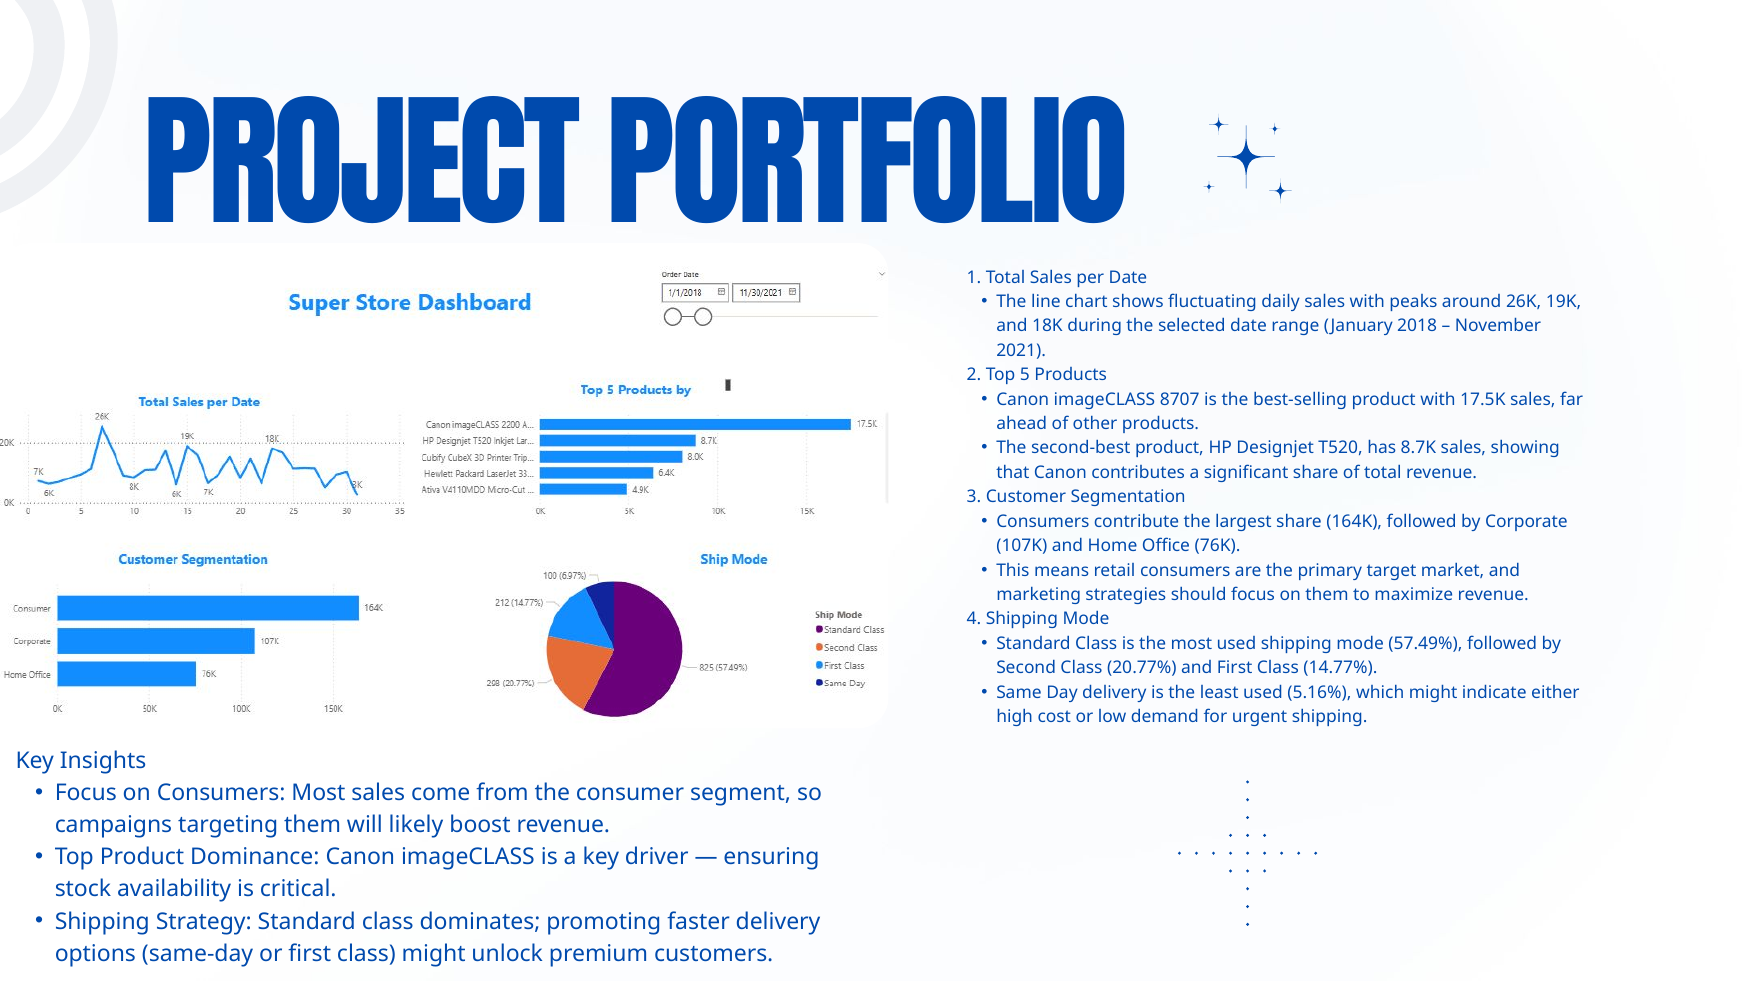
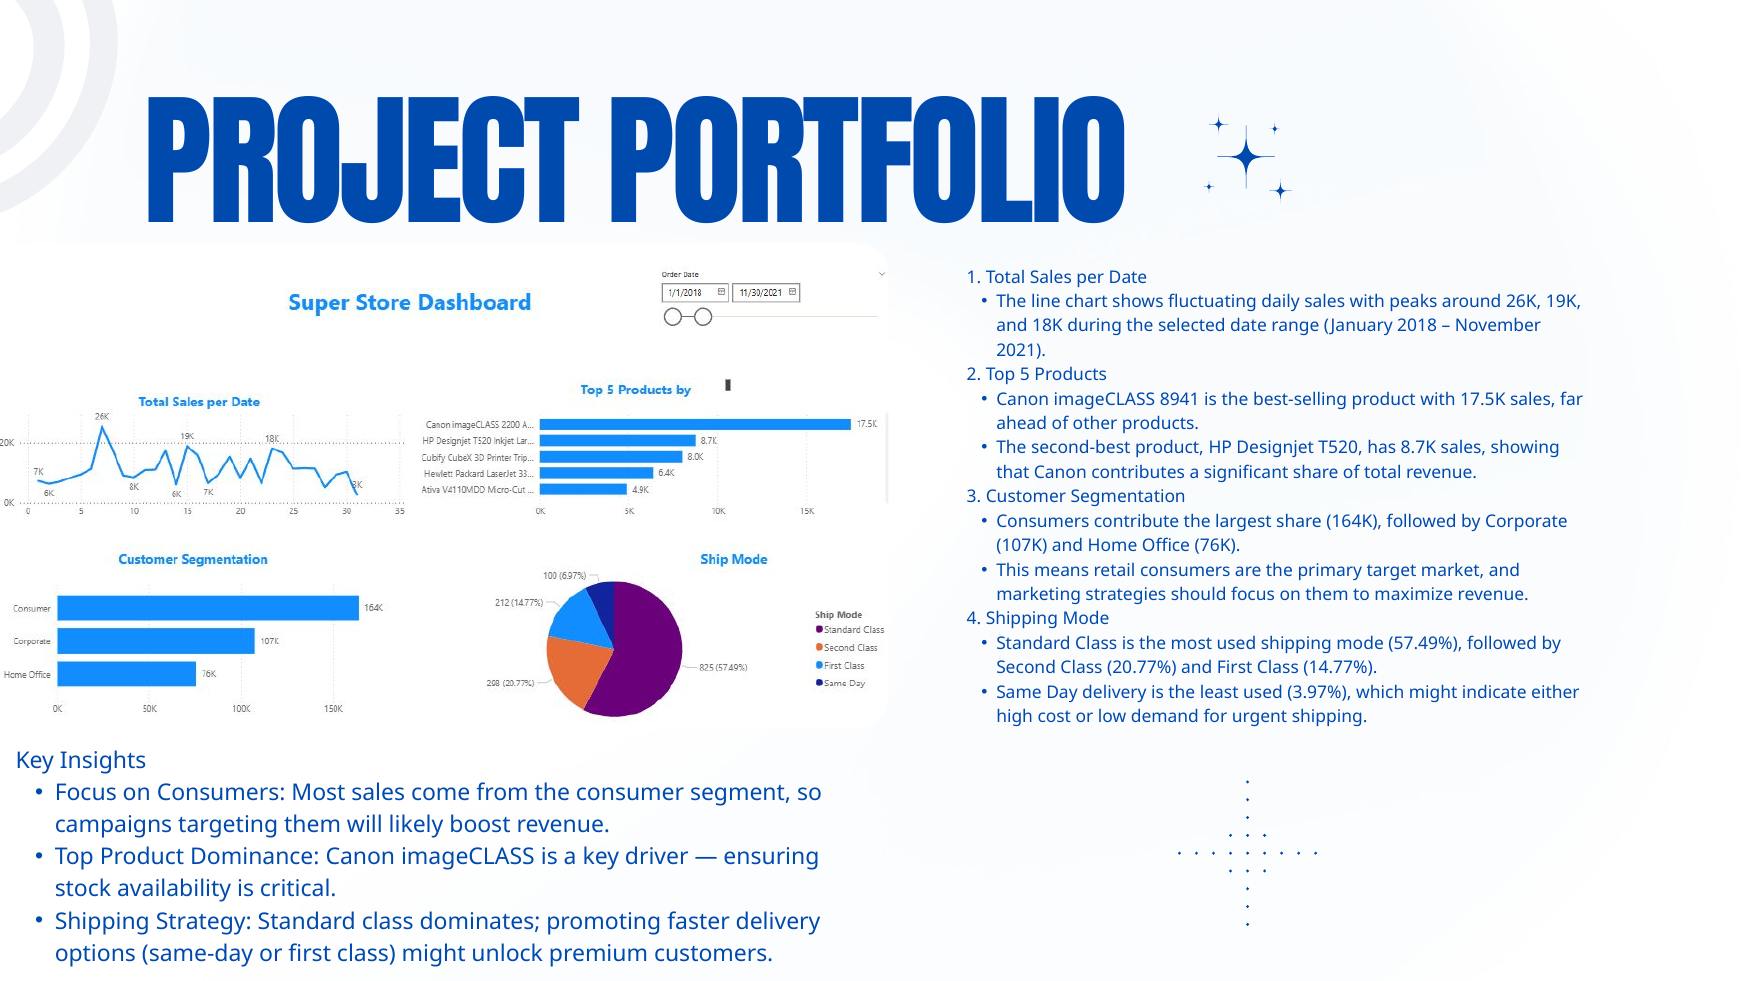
8707: 8707 -> 8941 (1180, 400)
5.16%: 5.16% -> 3.97% (1319, 693)
